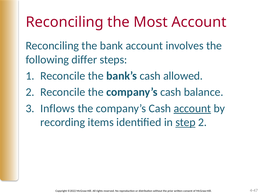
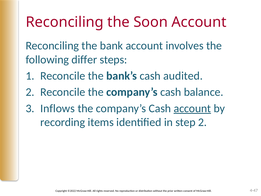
Most: Most -> Soon (151, 22)
allowed: allowed -> audited (183, 76)
step underline: present -> none (185, 122)
